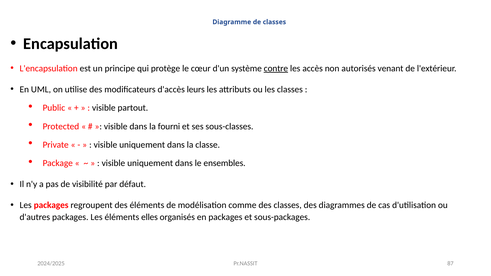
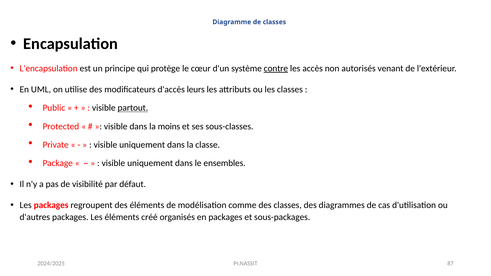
partout underline: none -> present (133, 108)
fourni: fourni -> moins (169, 126)
elles: elles -> créé (149, 217)
